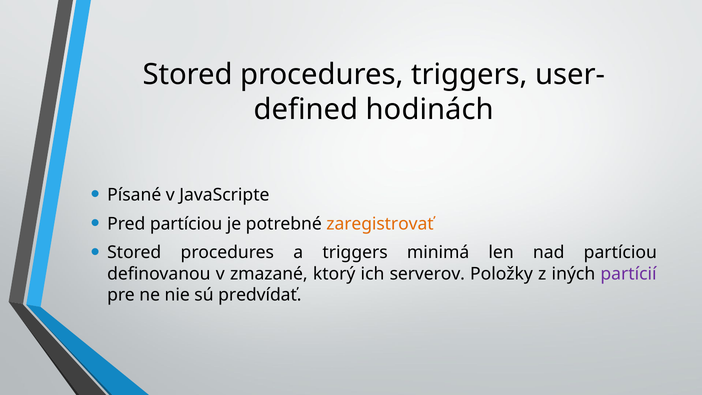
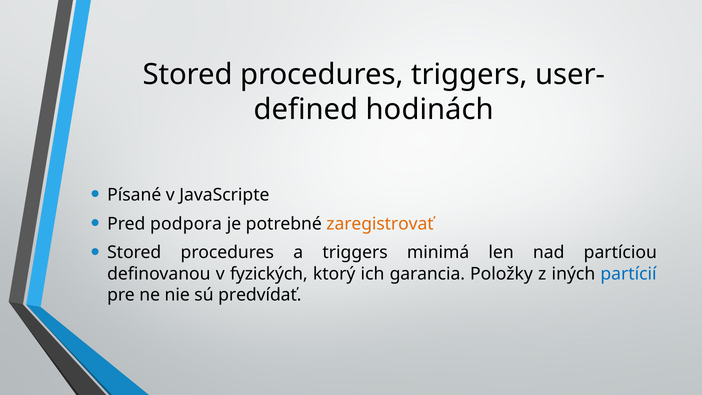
Pred partíciou: partíciou -> podpora (186, 224)
zmazané: zmazané -> fyzických (269, 274)
serverov: serverov -> garancia (427, 274)
partícií colour: purple -> blue (629, 274)
